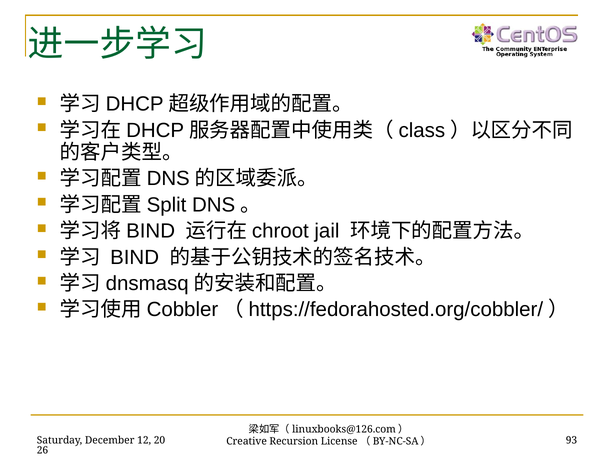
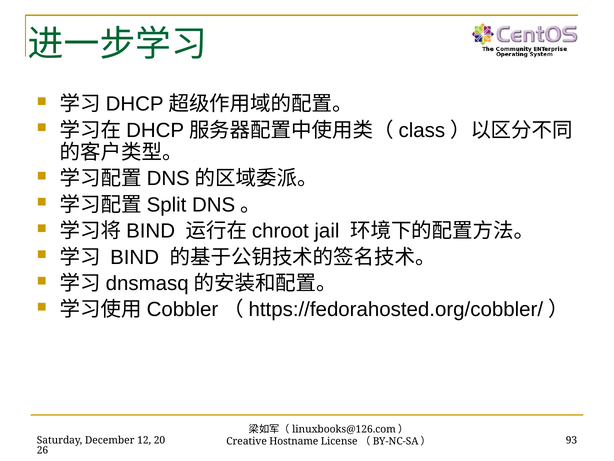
Recursion: Recursion -> Hostname (294, 441)
